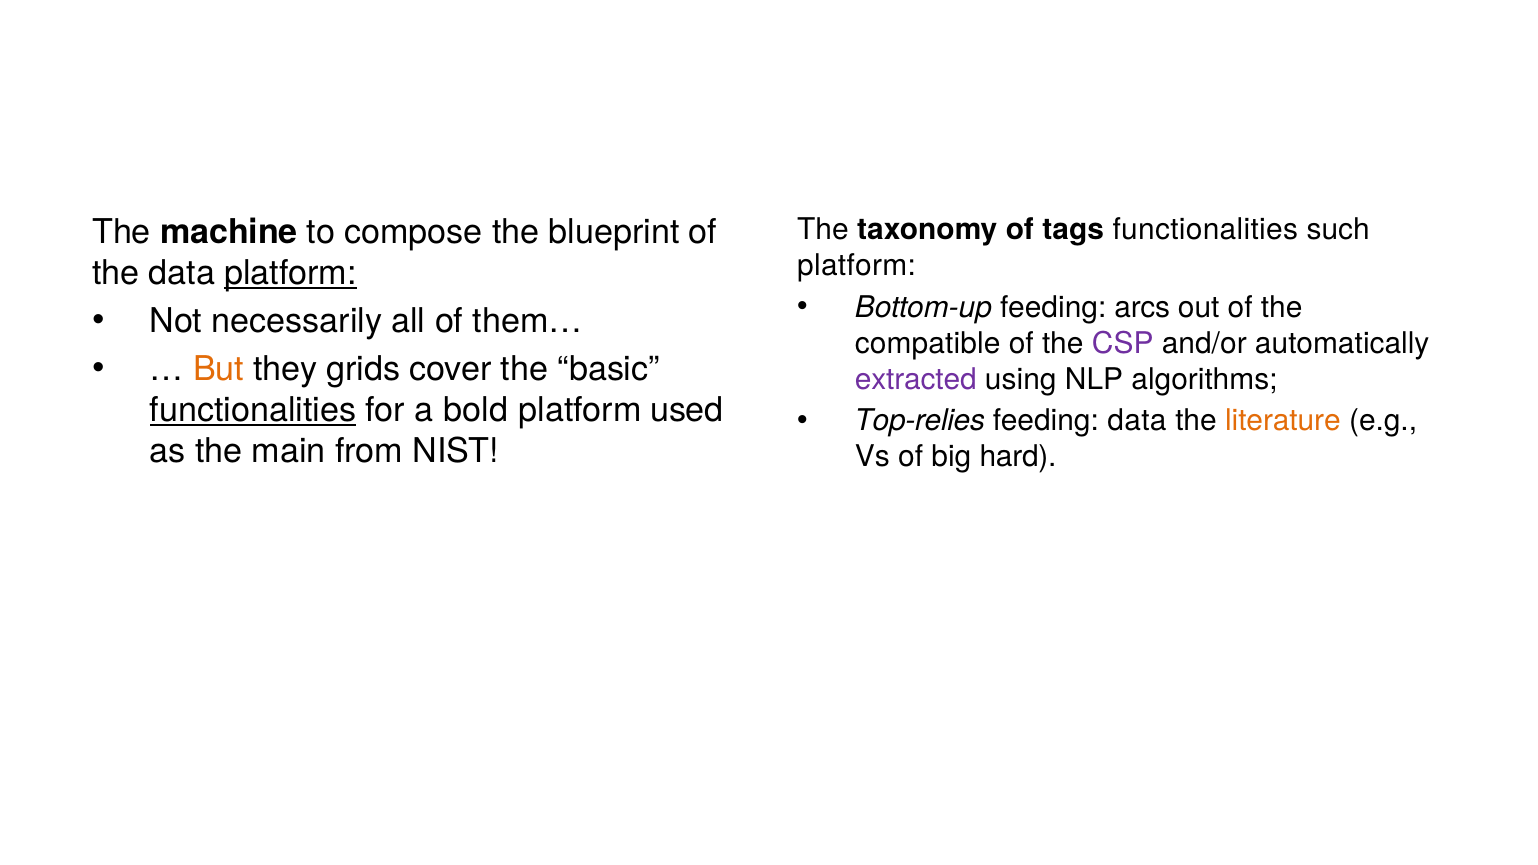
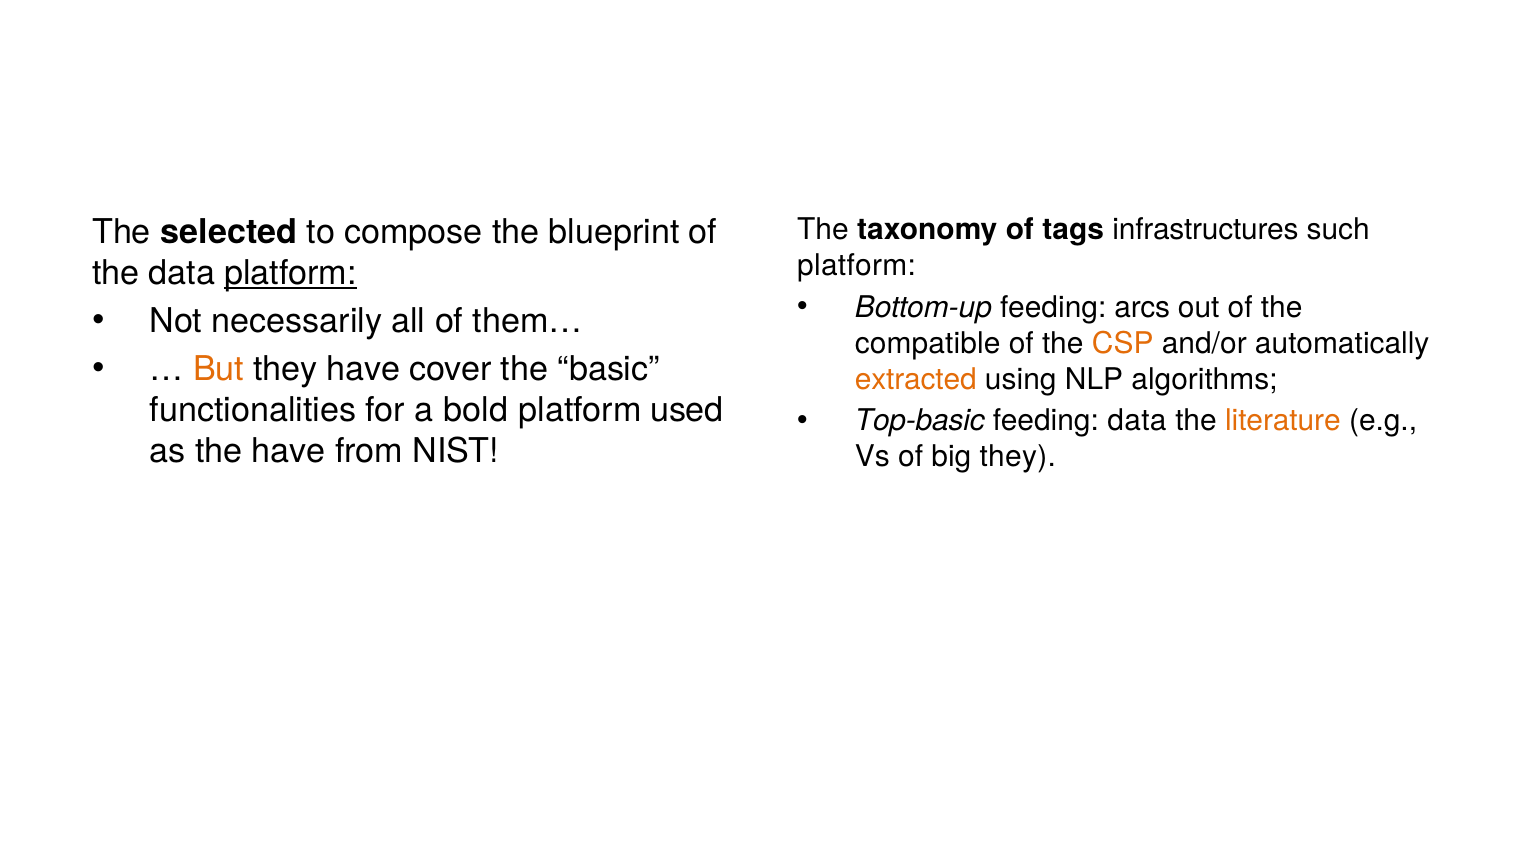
tags functionalities: functionalities -> infrastructures (1206, 230)
machine: machine -> selected (229, 232)
CSP colour: purple -> orange (1123, 343)
they grids: grids -> have (364, 369)
extracted colour: purple -> orange (916, 379)
functionalities underline: present -> none (253, 410)
Top-relies: Top-relies -> Top-basic (920, 421)
the main: main -> have (289, 451)
big hard: hard -> they (1018, 457)
